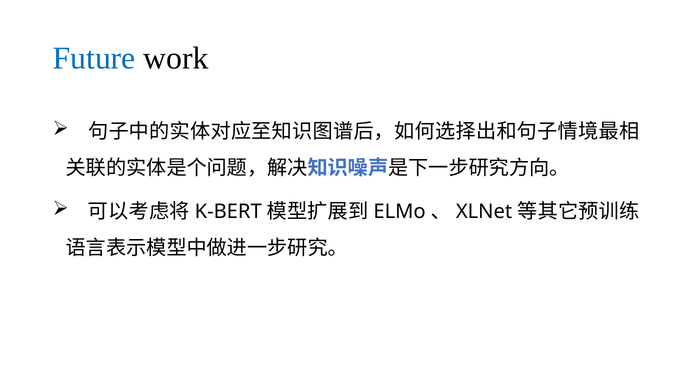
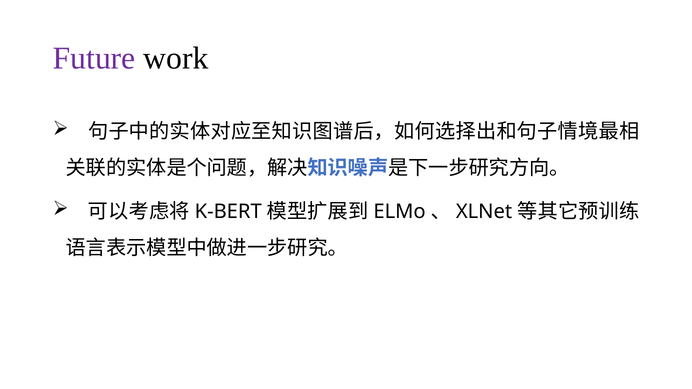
Future colour: blue -> purple (94, 58)
